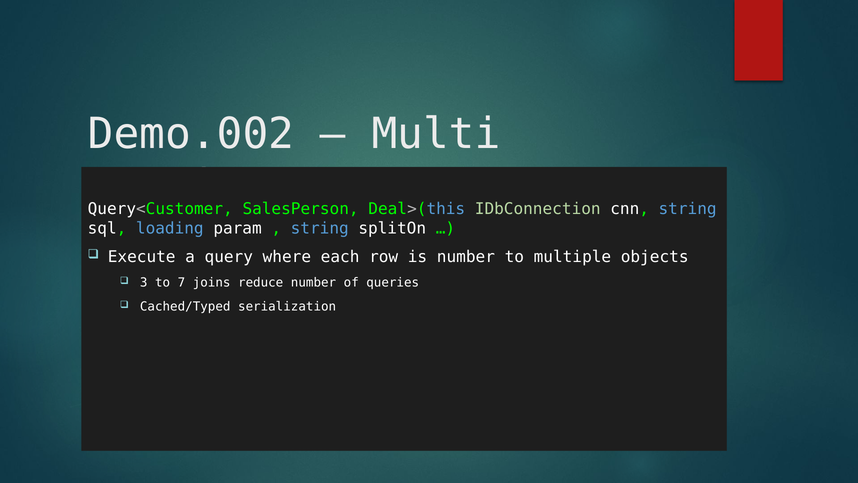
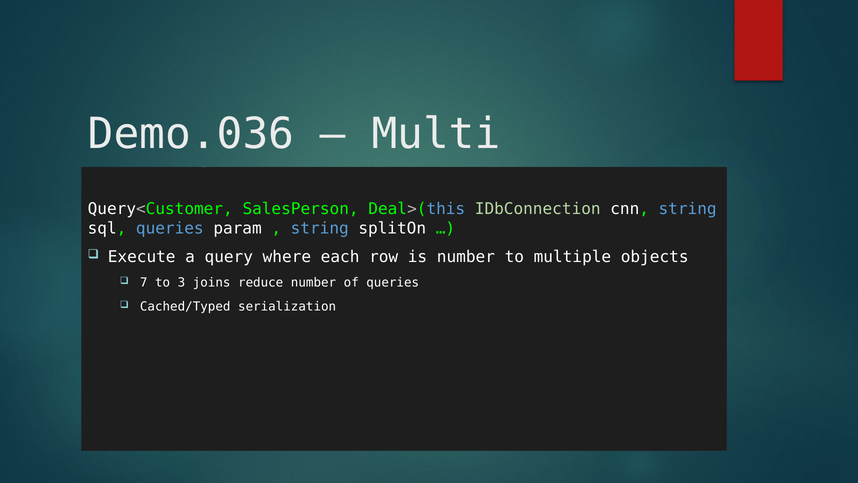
Demo.002: Demo.002 -> Demo.036 (191, 134)
sql loading: loading -> queries (170, 228)
3: 3 -> 7 (144, 282)
7: 7 -> 3 (181, 282)
